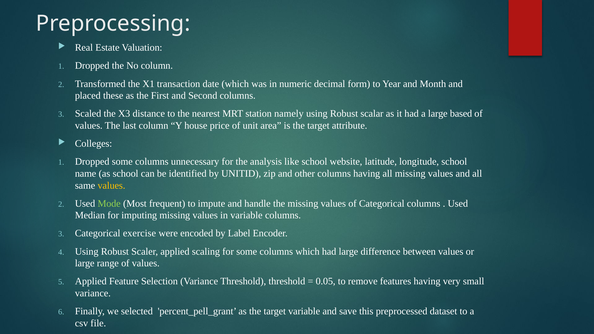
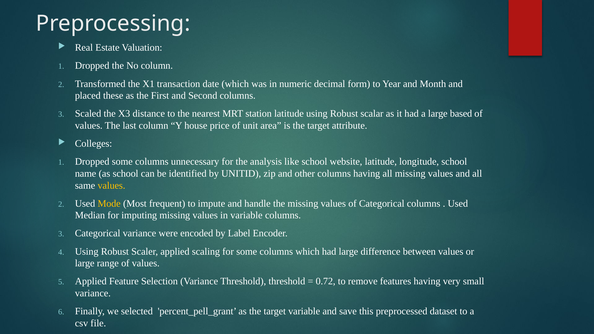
station namely: namely -> latitude (289, 114)
Mode colour: light green -> yellow (109, 204)
Categorical exercise: exercise -> variance (140, 233)
0.05: 0.05 -> 0.72 (326, 281)
